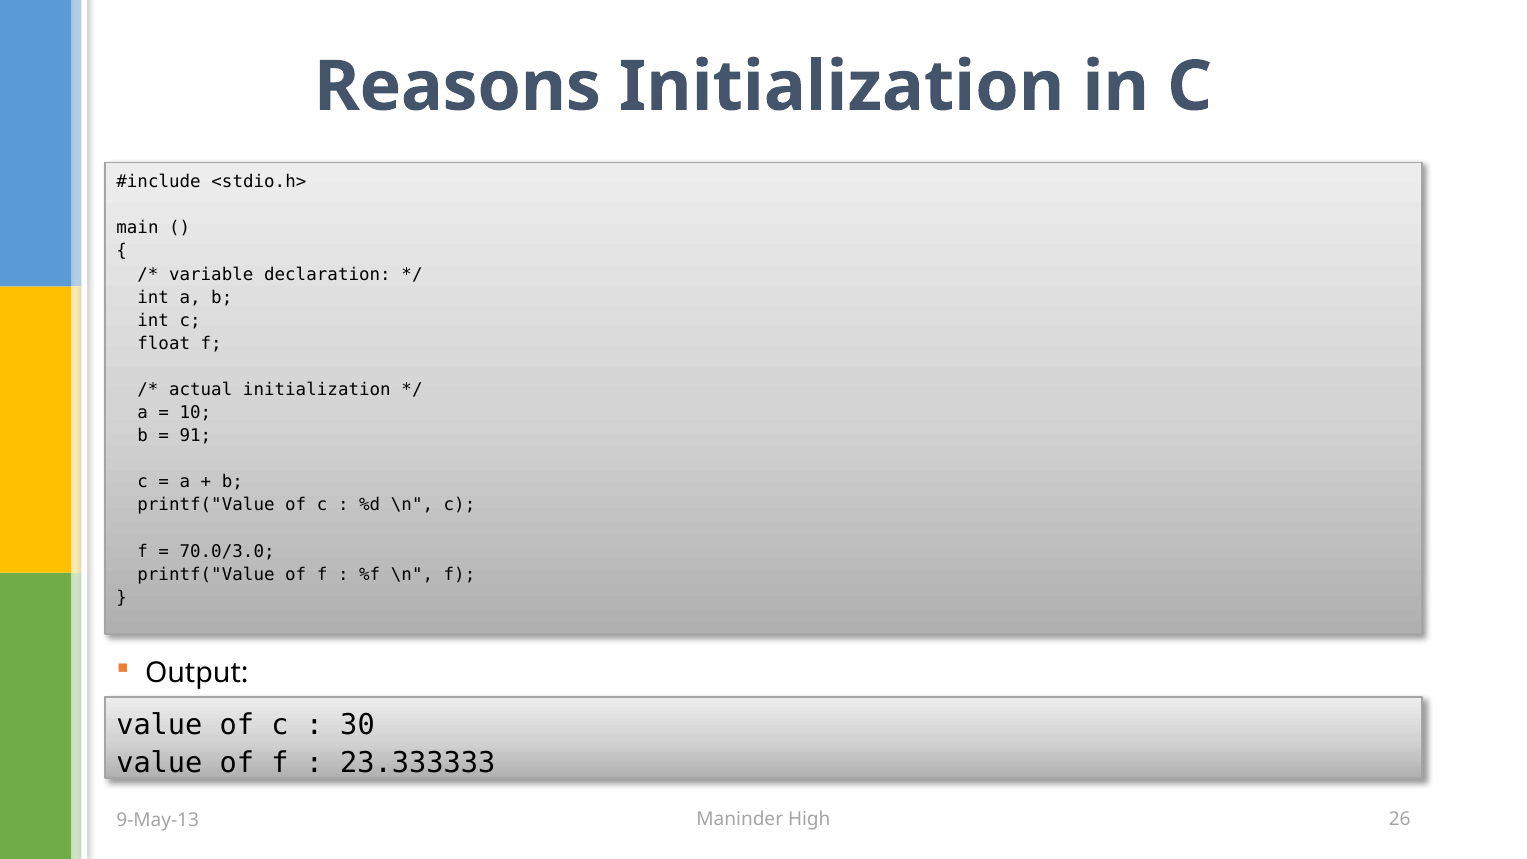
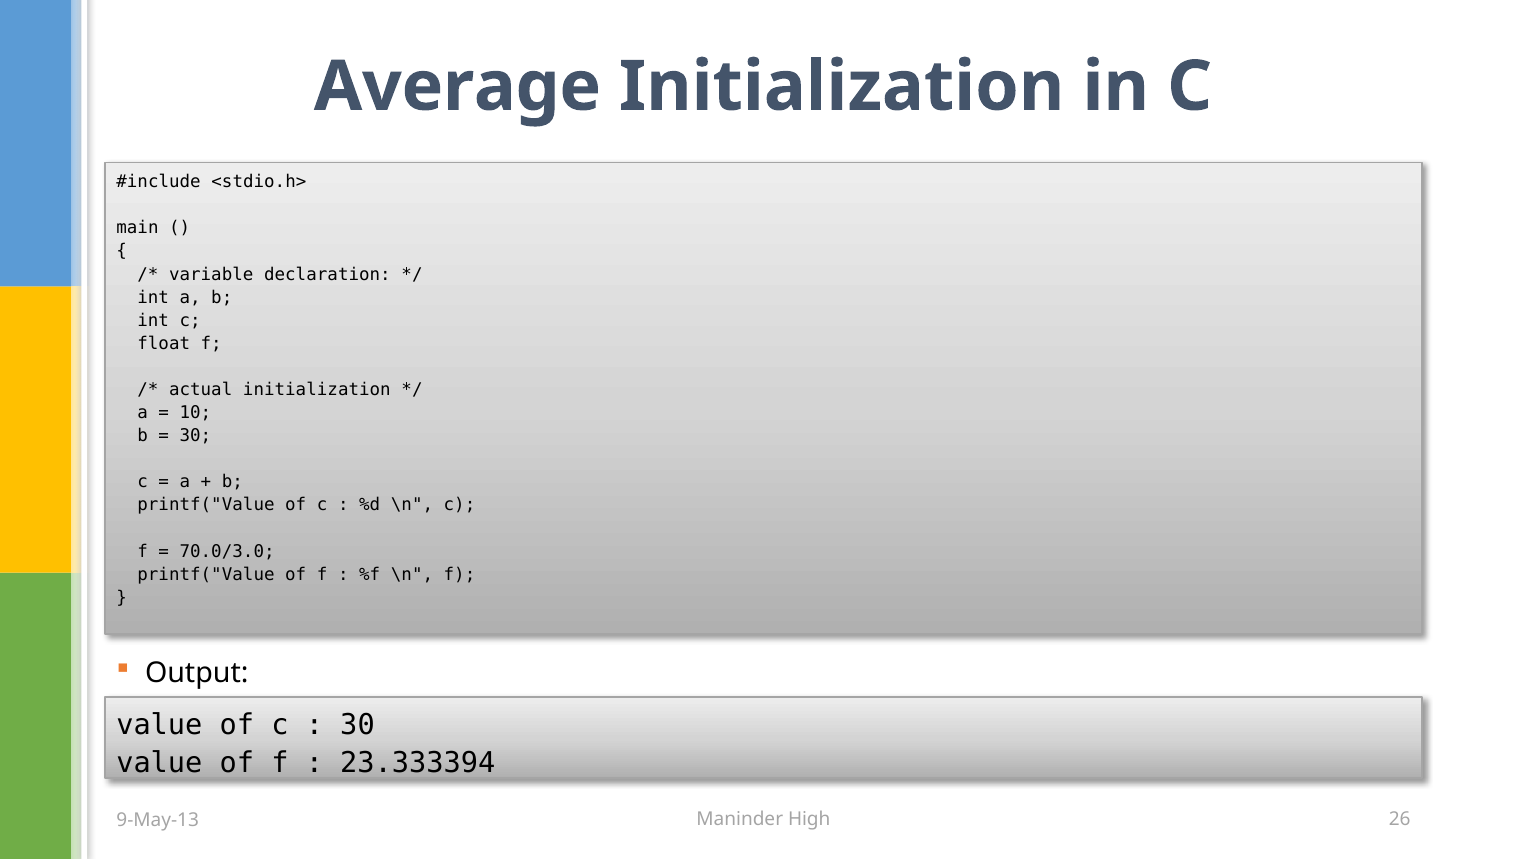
Reasons: Reasons -> Average (457, 87)
91: 91 -> 30 (195, 436)
23.333333: 23.333333 -> 23.333394 (418, 763)
